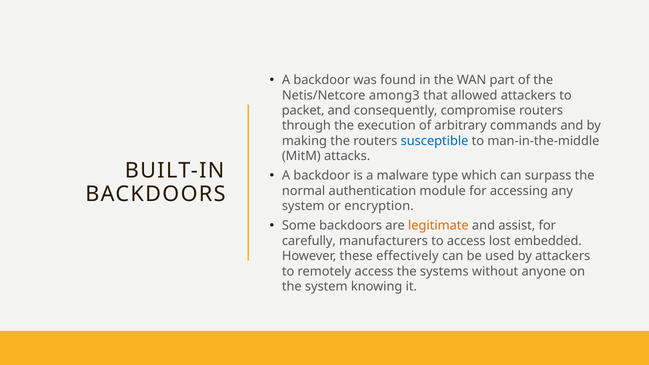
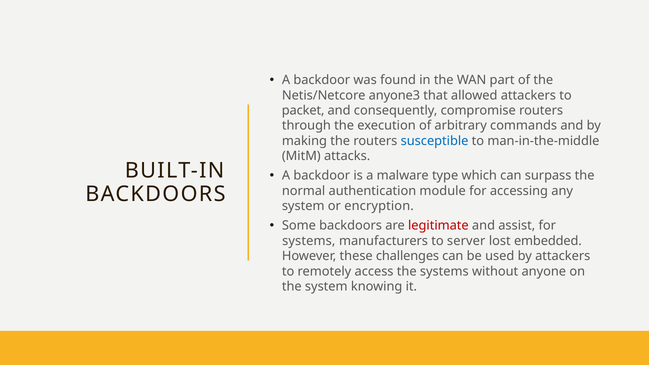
among3: among3 -> anyone3 (394, 95)
legitimate colour: orange -> red (438, 226)
carefully: carefully -> systems (309, 241)
to access: access -> server (466, 241)
effectively: effectively -> challenges (408, 256)
